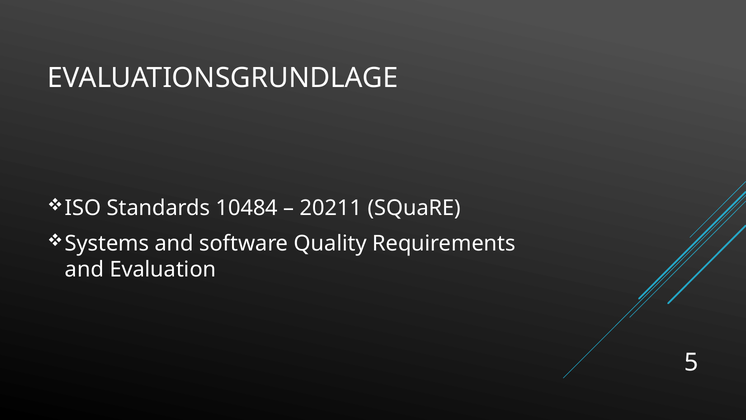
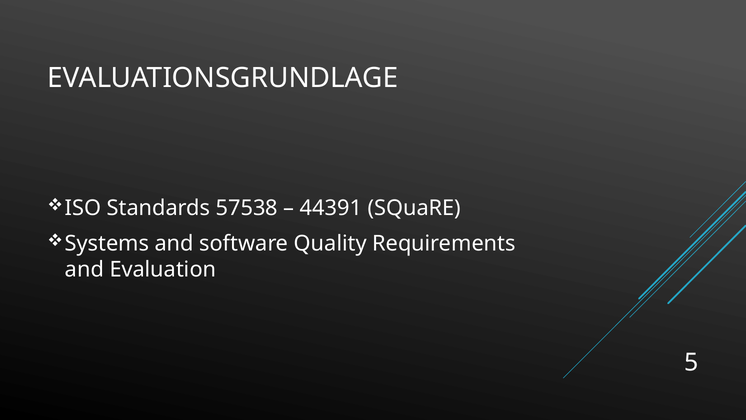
10484: 10484 -> 57538 (247, 208)
20211: 20211 -> 44391 (331, 208)
